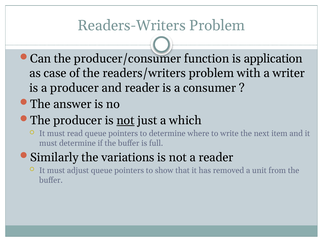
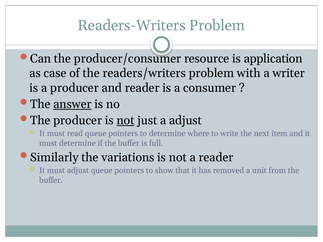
function: function -> resource (207, 59)
answer underline: none -> present (72, 104)
a which: which -> adjust (185, 121)
